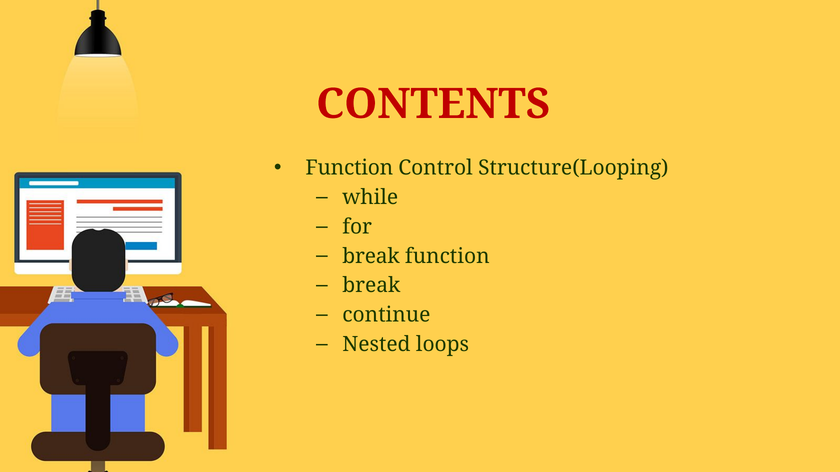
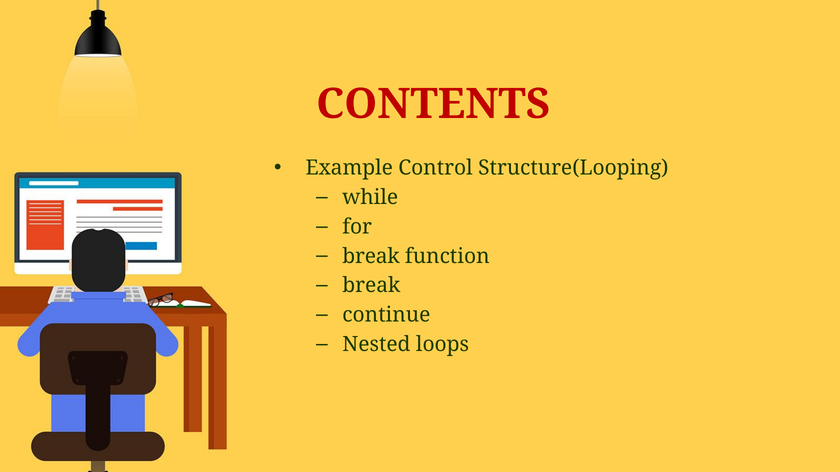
Function: Function -> Example (349, 168)
